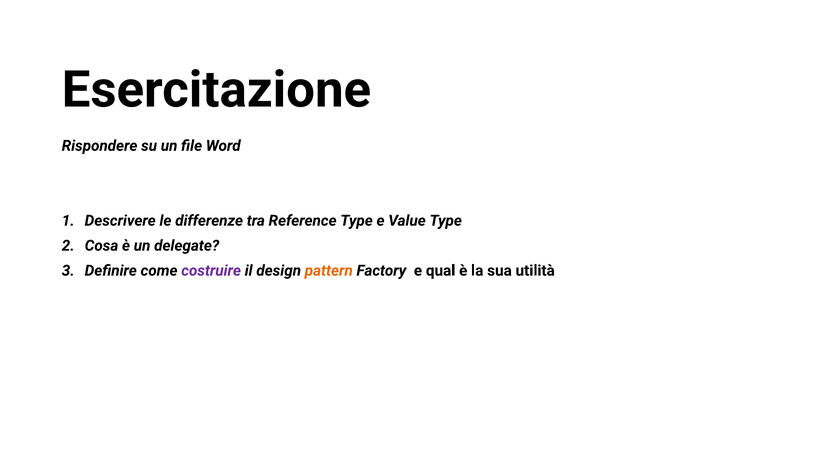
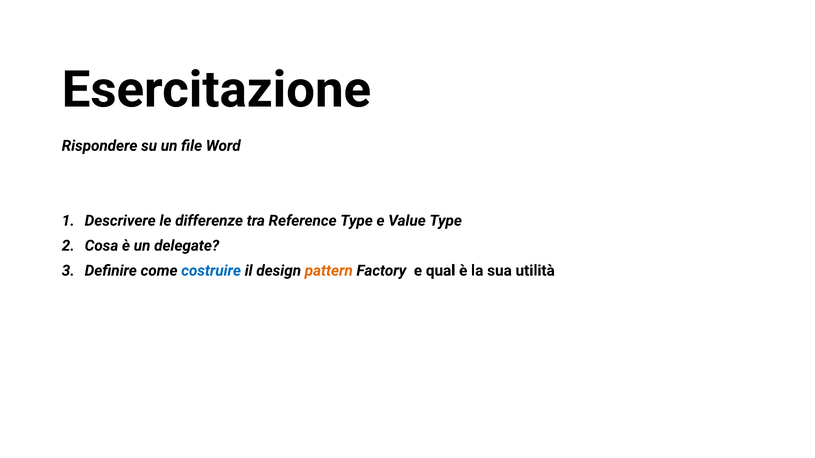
costruire colour: purple -> blue (211, 271)
